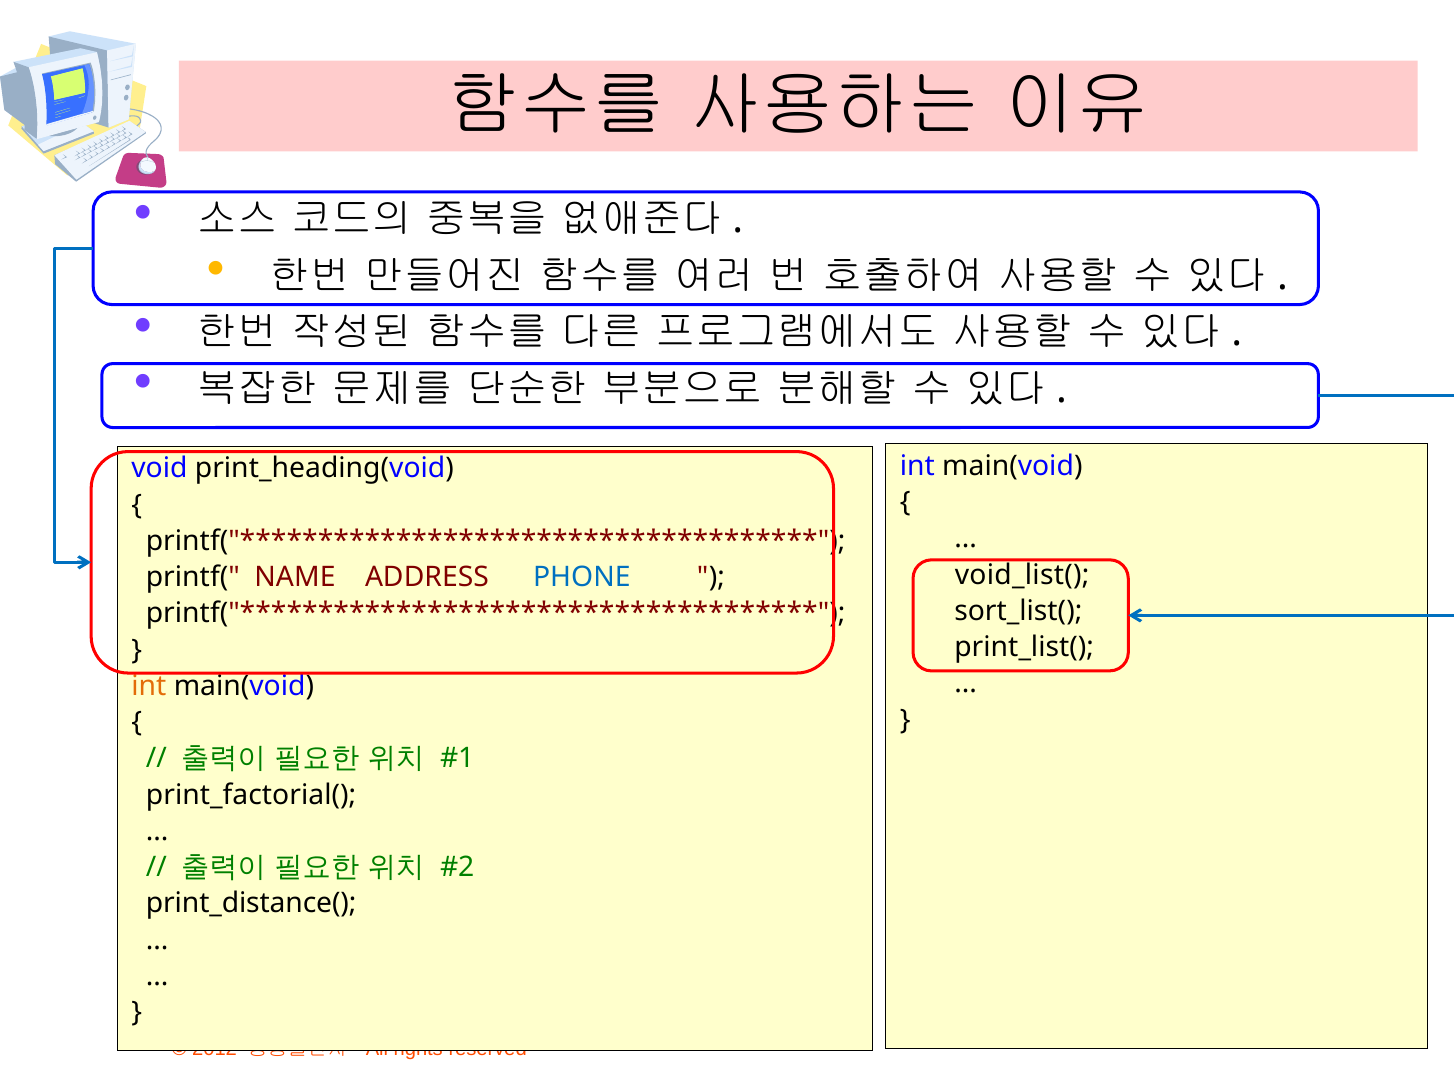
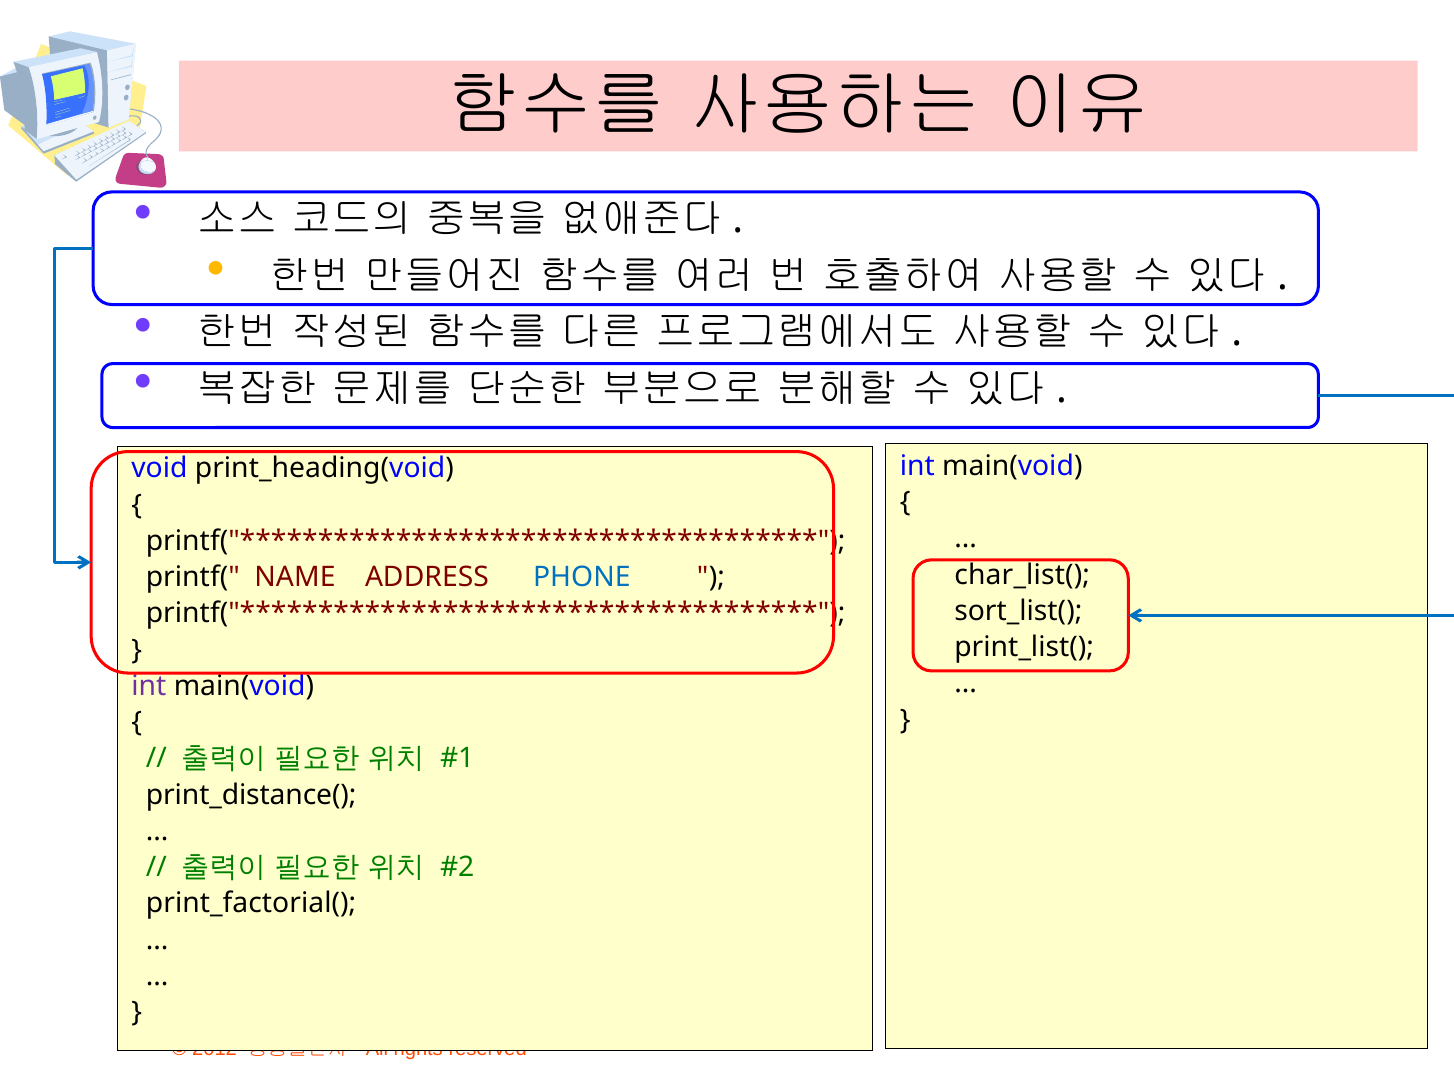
void_list(: void_list( -> char_list( (1022, 574)
int colour: orange -> purple (149, 686)
print_factorial(: print_factorial( -> print_distance( (251, 794)
print_distance(: print_distance( -> print_factorial( (251, 903)
